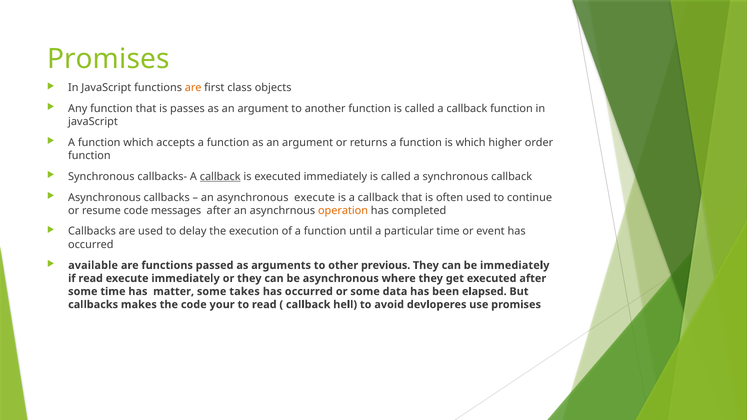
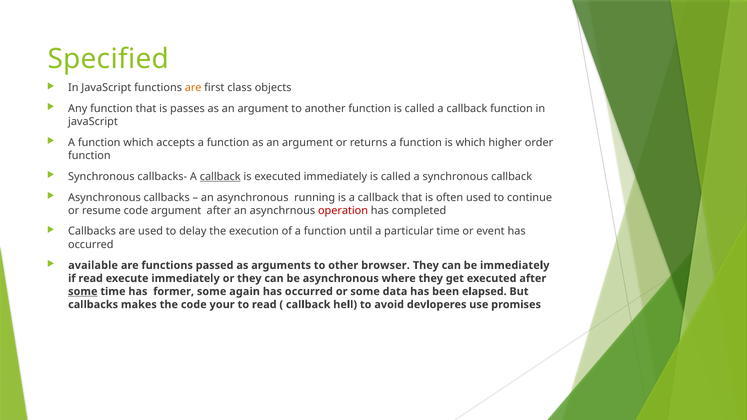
Promises: Promises -> Specified (108, 59)
asynchronous execute: execute -> running (315, 198)
code messages: messages -> argument (176, 211)
operation colour: orange -> red (343, 211)
previous: previous -> browser (386, 265)
some underline: none -> present (83, 292)
matter: matter -> former (174, 292)
takes: takes -> again (245, 292)
